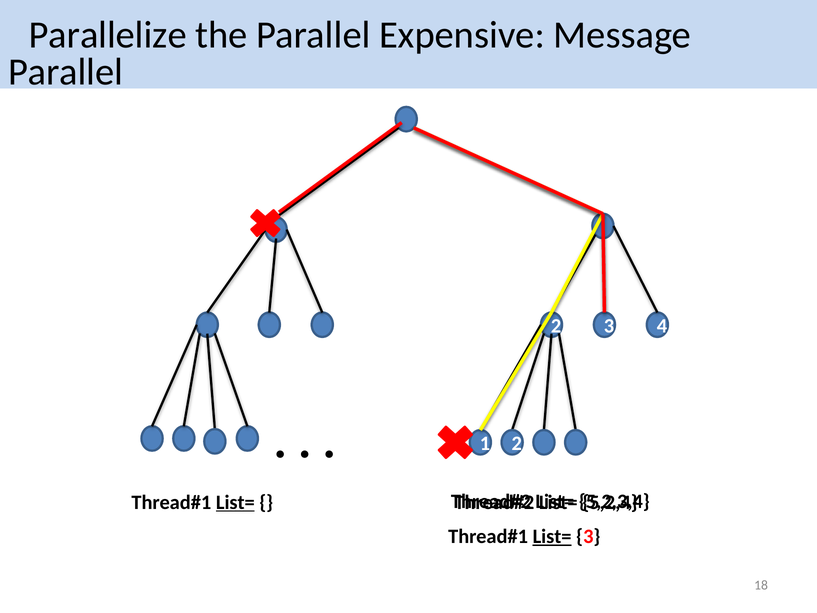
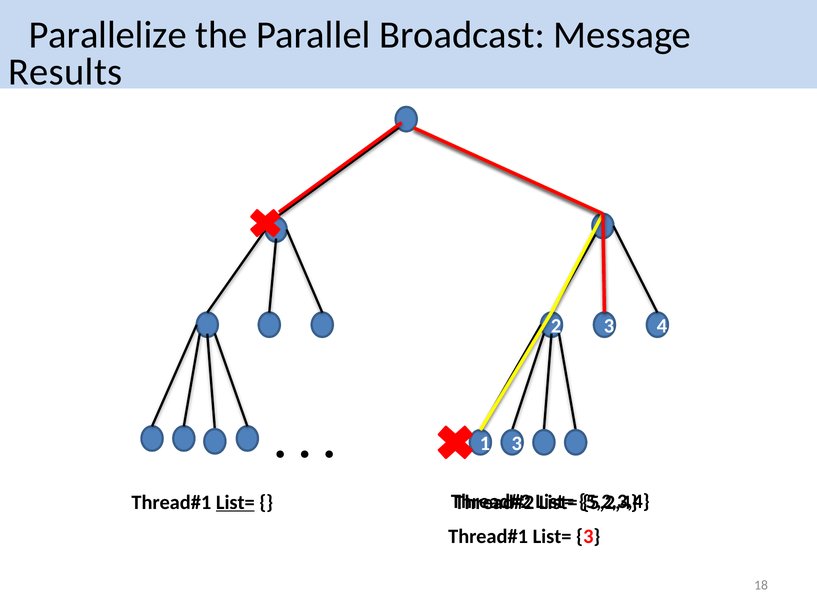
Expensive: Expensive -> Broadcast (462, 35)
Parallel: Parallel -> Results (65, 72)
1 2: 2 -> 3 (517, 444)
List= underline: present -> none (552, 536)
